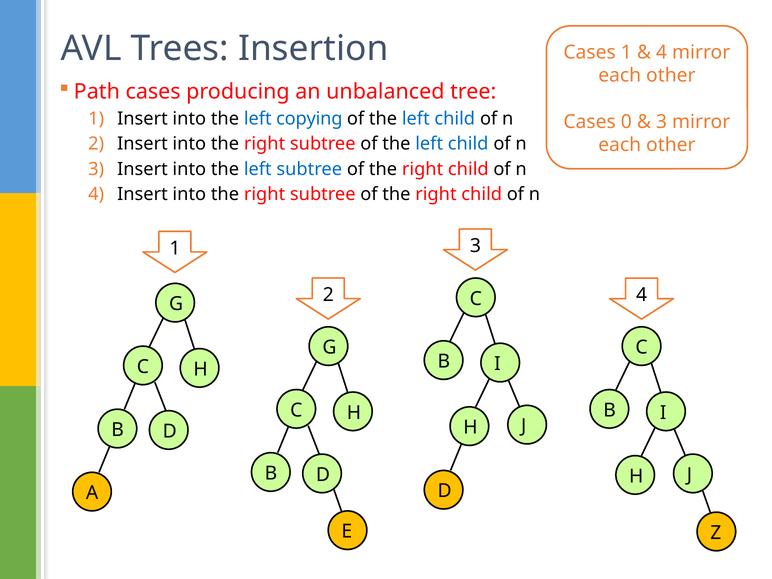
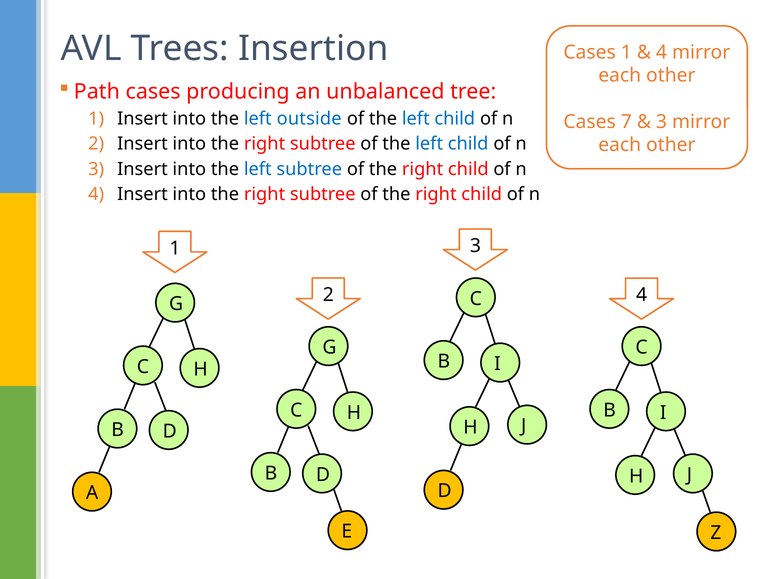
copying: copying -> outside (309, 119)
0: 0 -> 7 (626, 122)
